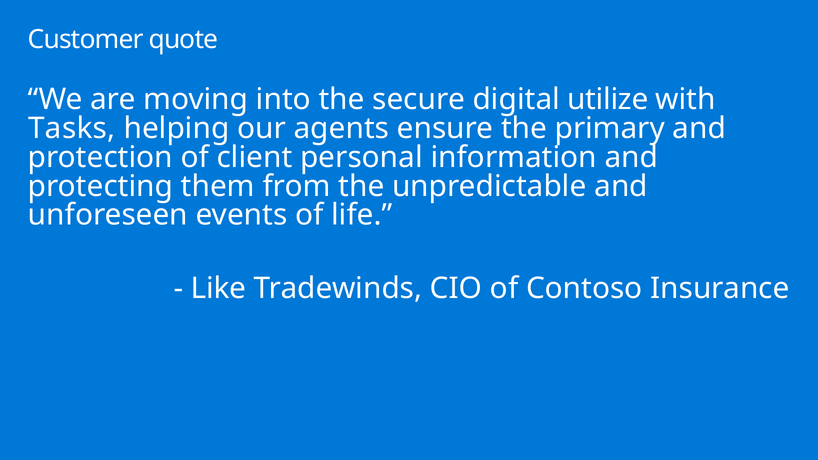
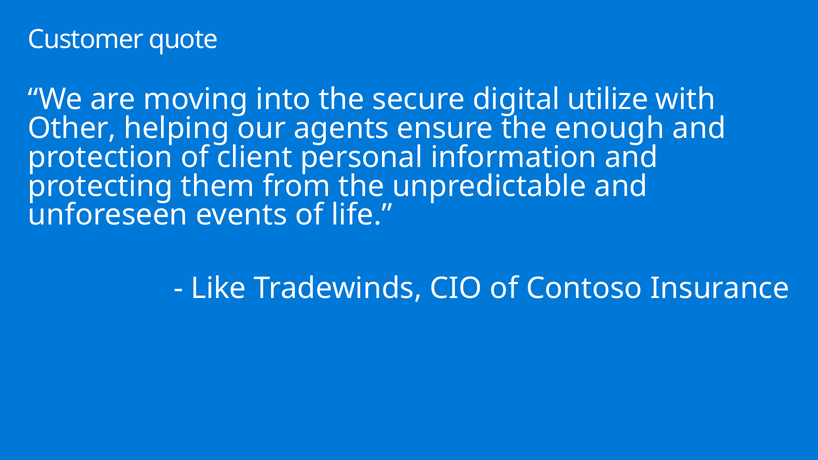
Tasks: Tasks -> Other (72, 128)
primary: primary -> enough (610, 128)
